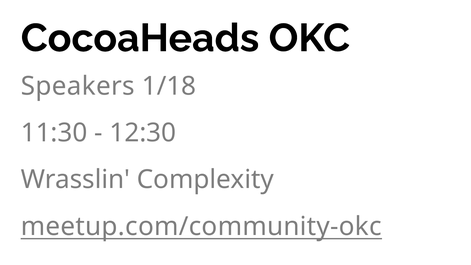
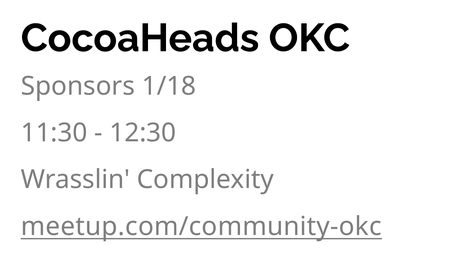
Speakers: Speakers -> Sponsors (78, 86)
